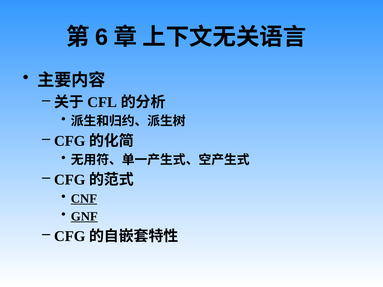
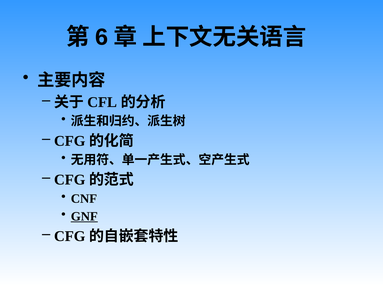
CNF underline: present -> none (84, 199)
